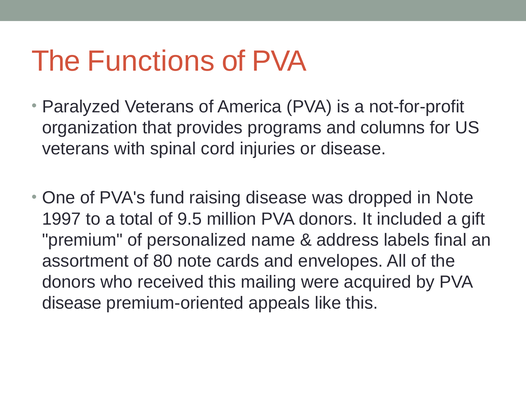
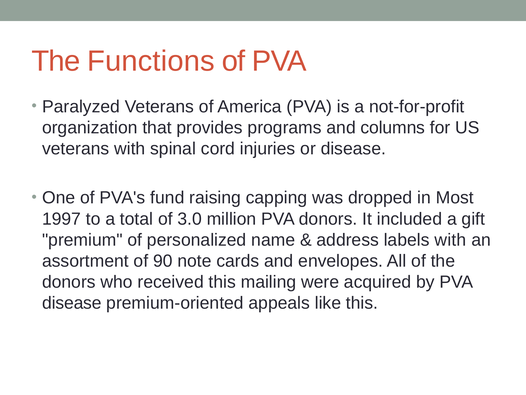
raising disease: disease -> capping (276, 198)
in Note: Note -> Most (455, 198)
9.5: 9.5 -> 3.0 (190, 219)
labels final: final -> with (450, 240)
80: 80 -> 90 (163, 261)
